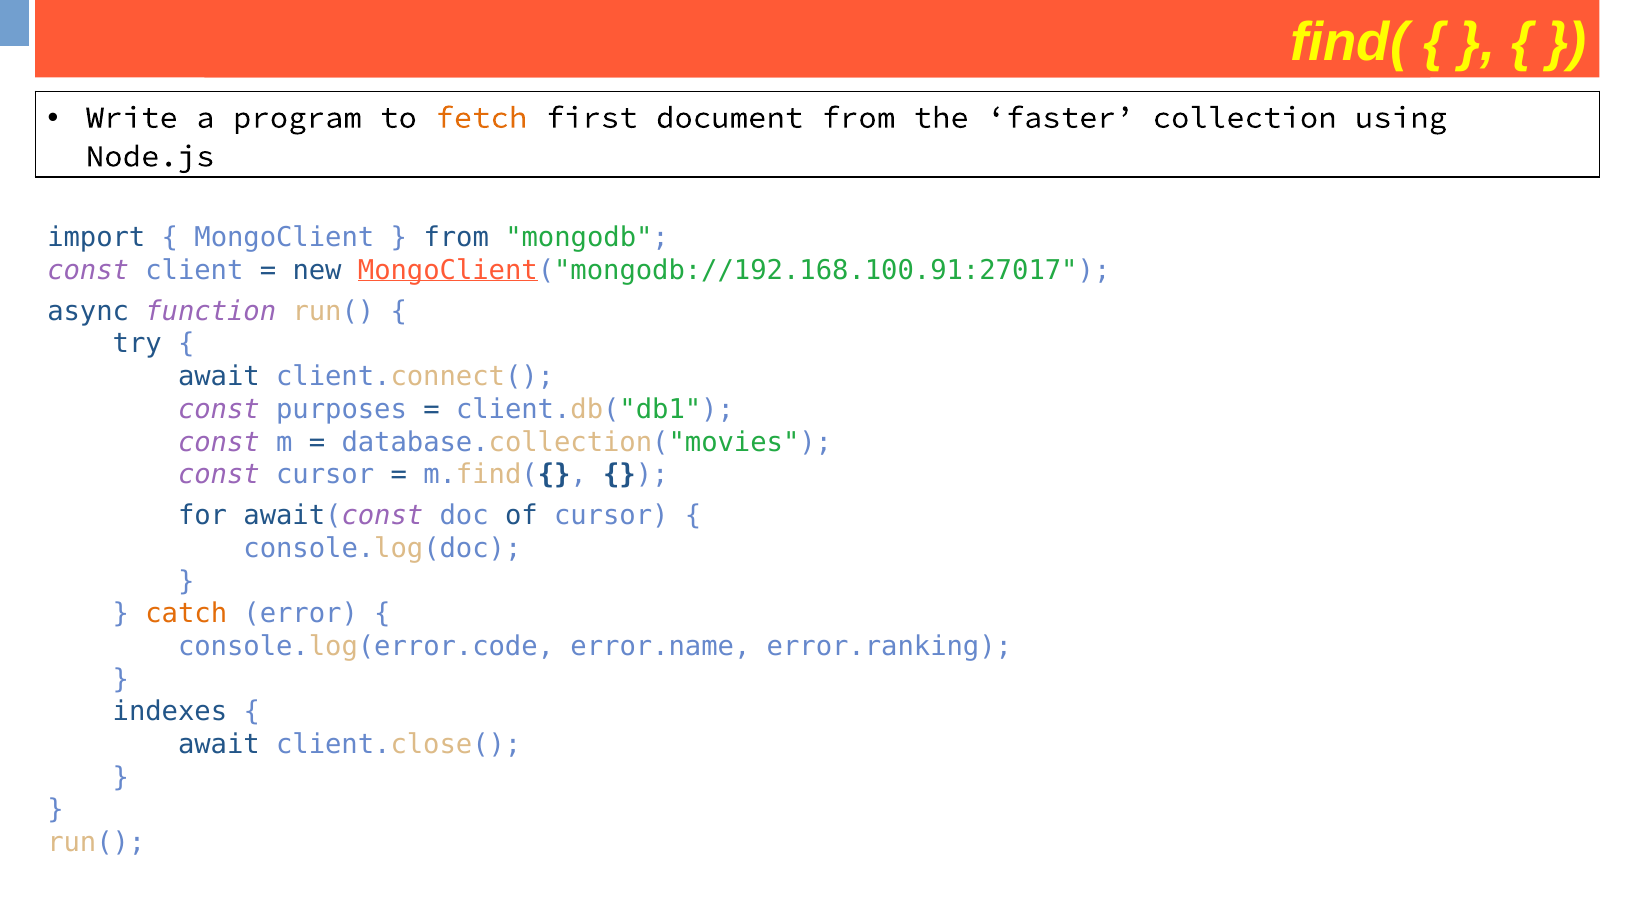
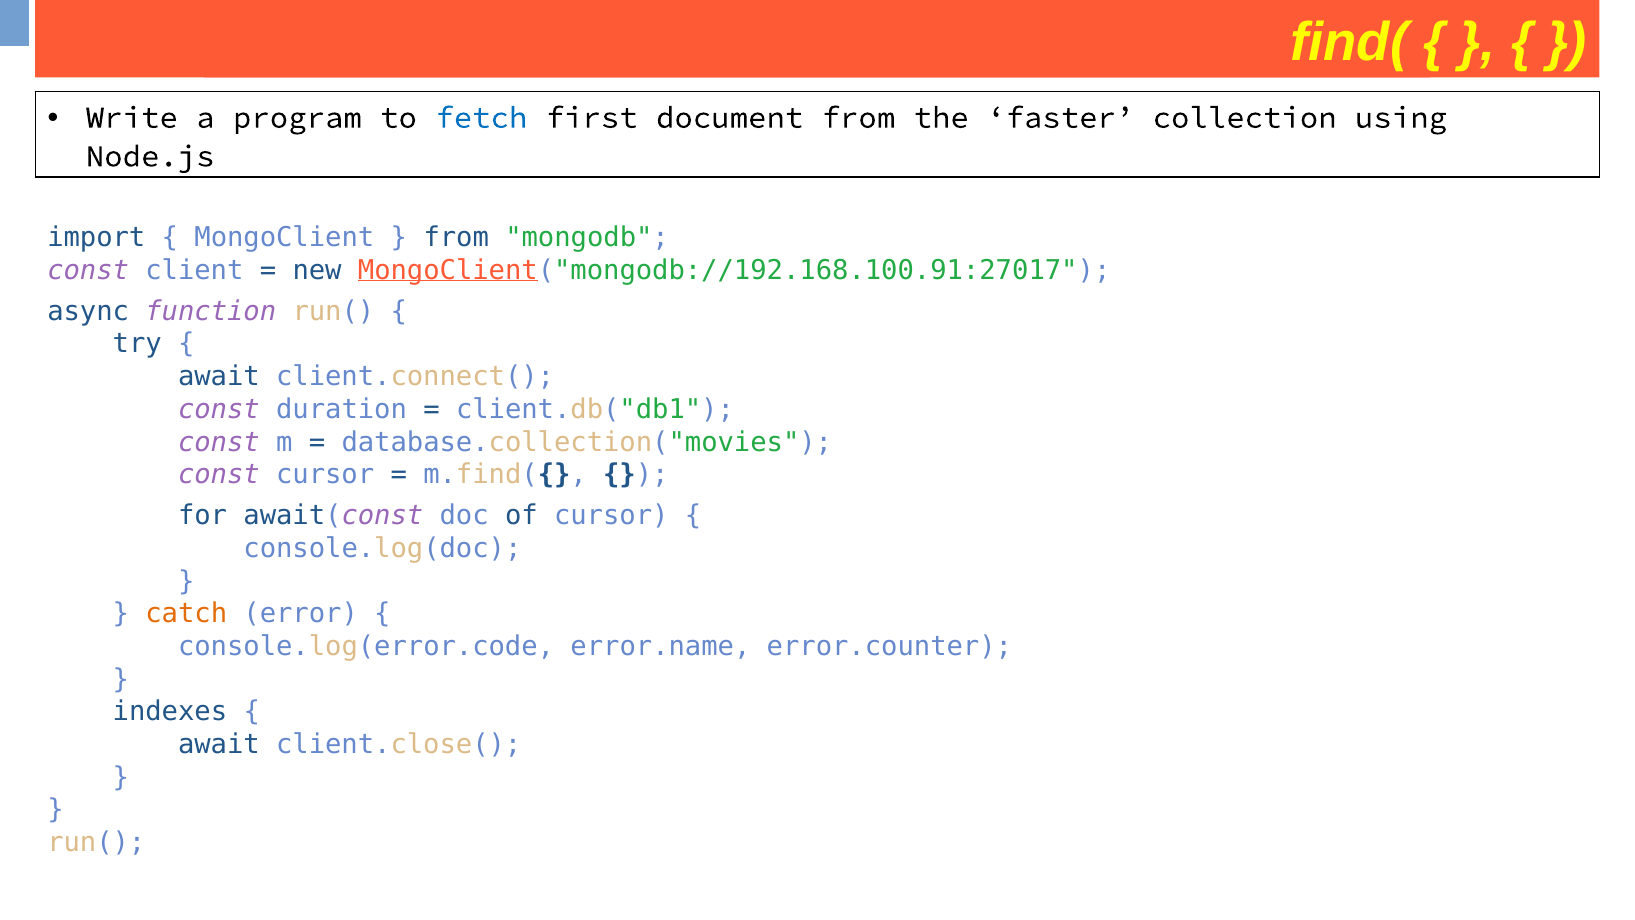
fetch colour: orange -> blue (481, 118)
purposes: purposes -> duration (342, 409)
error.ranking: error.ranking -> error.counter (889, 646)
